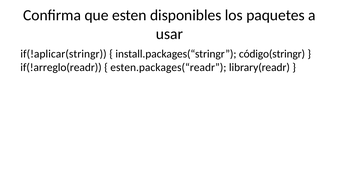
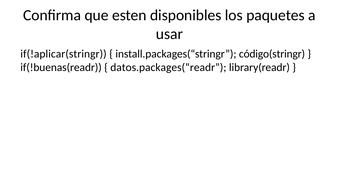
if(!arreglo(readr: if(!arreglo(readr -> if(!buenas(readr (61, 67)
esten.packages(“readr: esten.packages(“readr -> datos.packages(“readr (168, 67)
